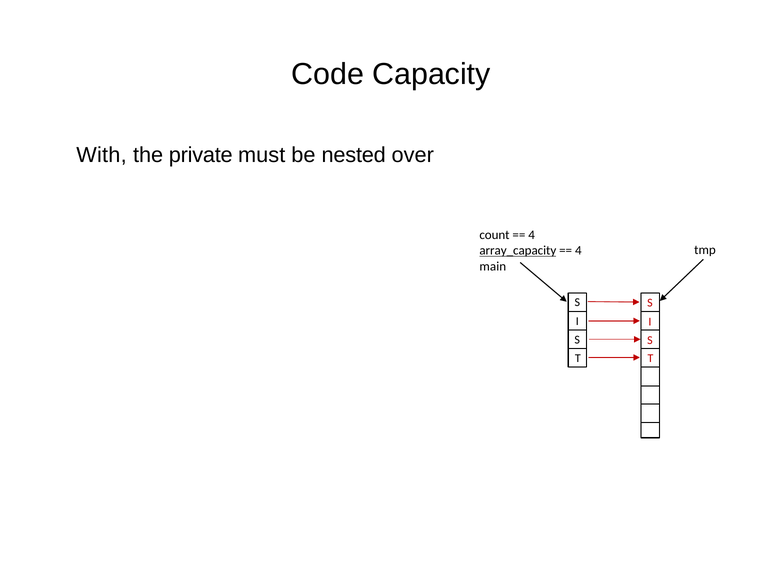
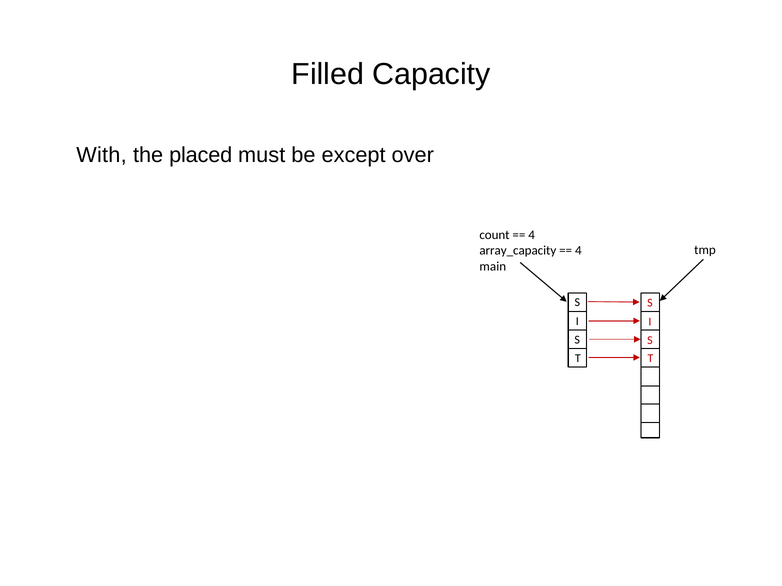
Code: Code -> Filled (328, 74)
private: private -> placed (201, 155)
nested: nested -> except (354, 155)
array_capacity underline: present -> none (518, 251)
